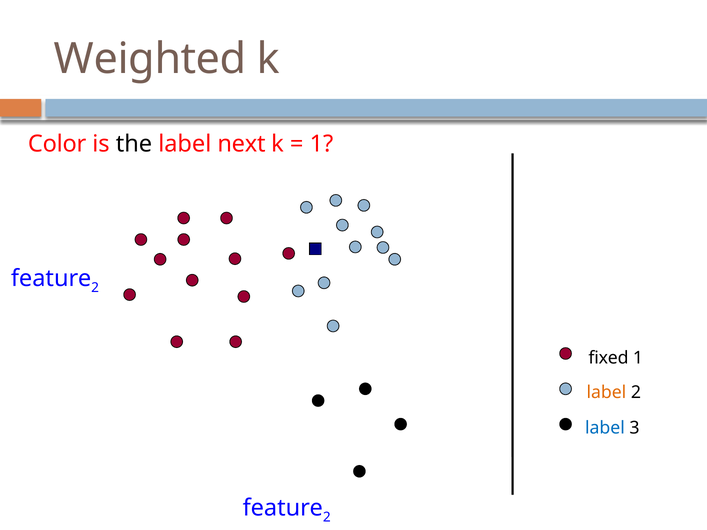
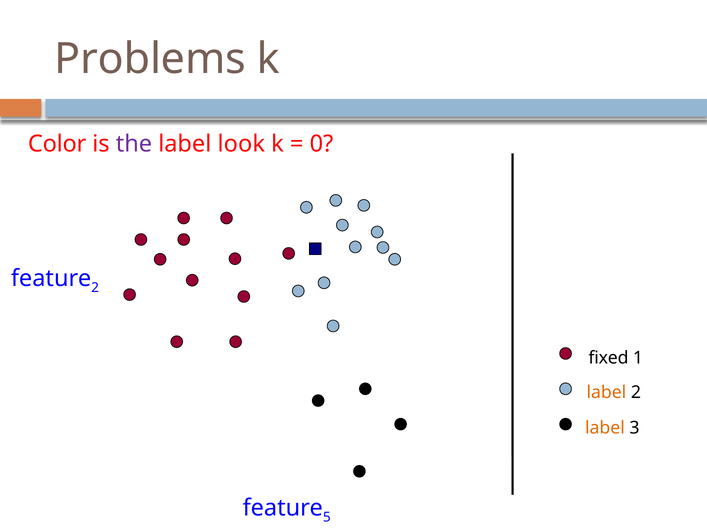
Weighted: Weighted -> Problems (150, 59)
the colour: black -> purple (134, 144)
next: next -> look (241, 144)
1: 1 -> 0 (321, 144)
label colour: blue -> orange (605, 428)
2: 2 -> 5 (327, 518)
